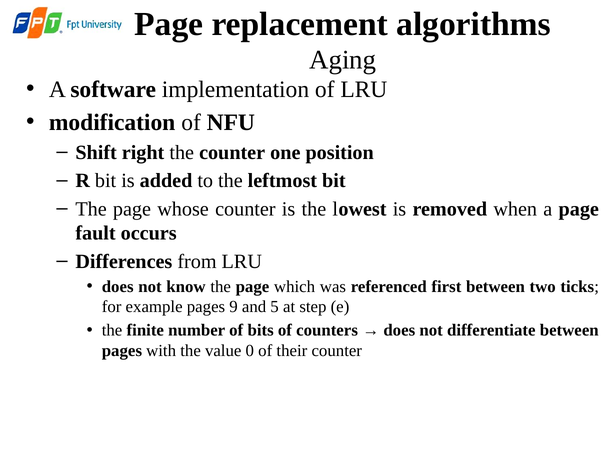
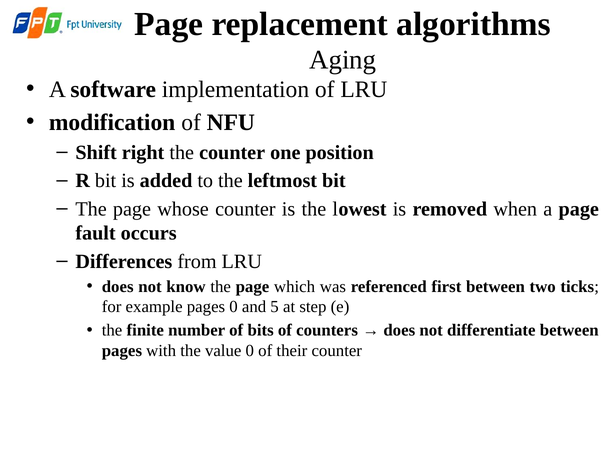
pages 9: 9 -> 0 (233, 307)
